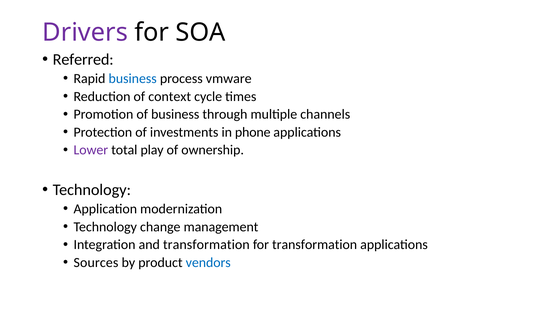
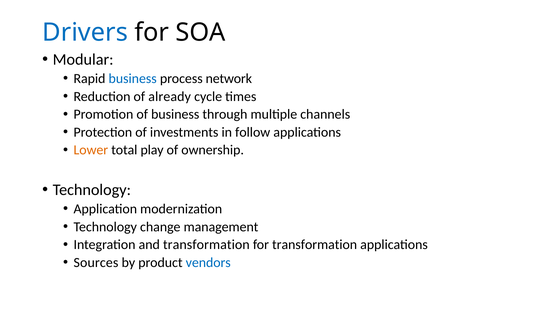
Drivers colour: purple -> blue (85, 33)
Referred: Referred -> Modular (83, 60)
vmware: vmware -> network (229, 79)
context: context -> already (170, 97)
phone: phone -> follow (253, 132)
Lower colour: purple -> orange (91, 150)
